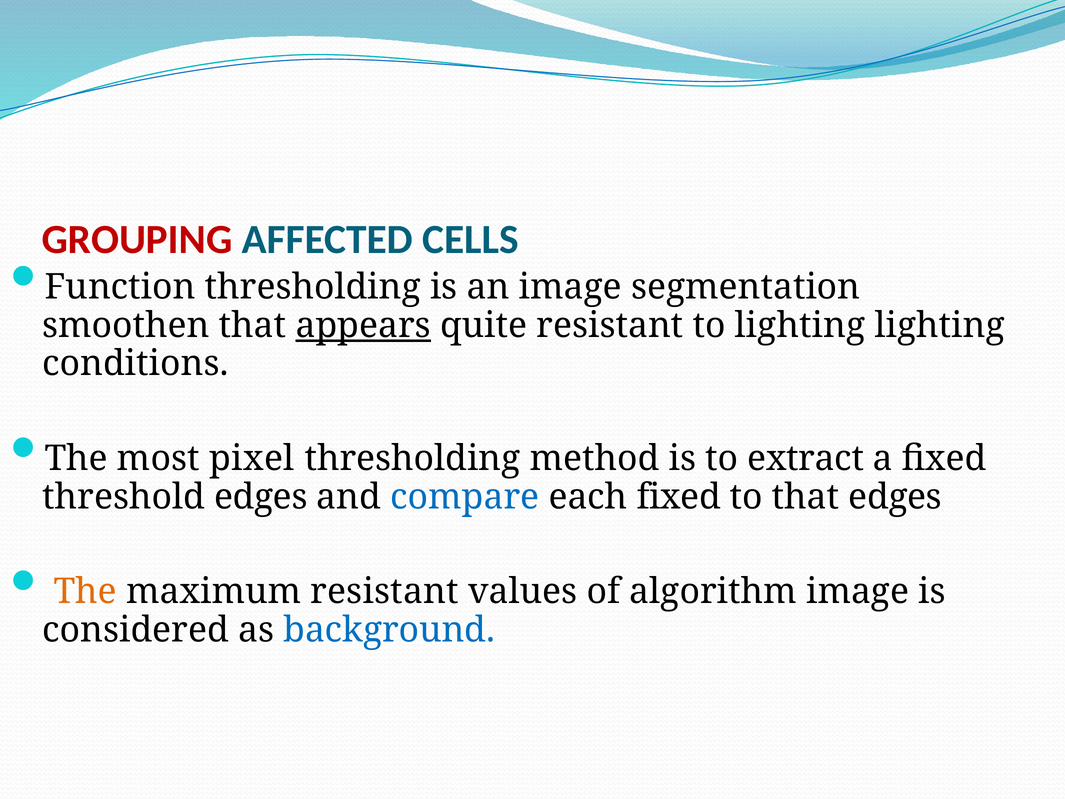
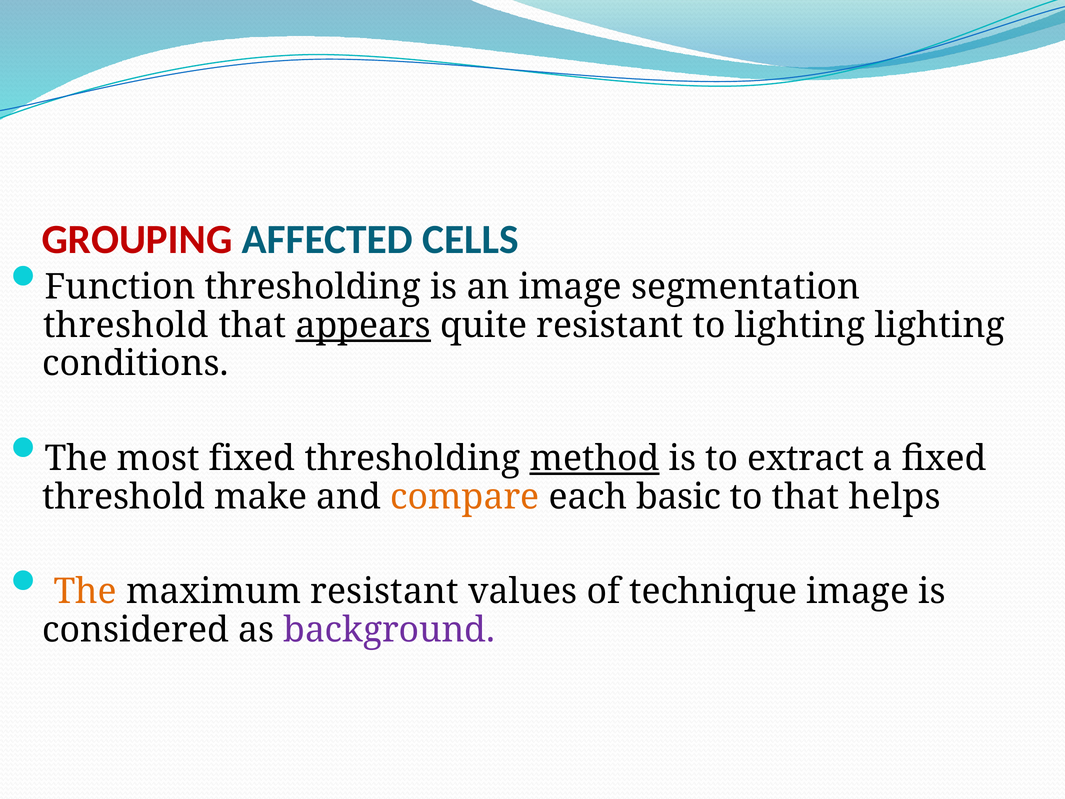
smoothen: smoothen -> threshold (126, 325)
most pixel: pixel -> fixed (252, 458)
method underline: none -> present (595, 458)
threshold edges: edges -> make (261, 497)
compare colour: blue -> orange (465, 497)
each fixed: fixed -> basic (679, 497)
that edges: edges -> helps (895, 497)
algorithm: algorithm -> technique (713, 591)
background colour: blue -> purple (389, 630)
